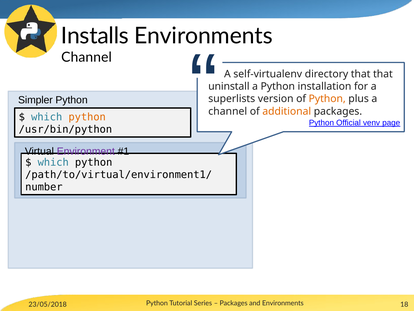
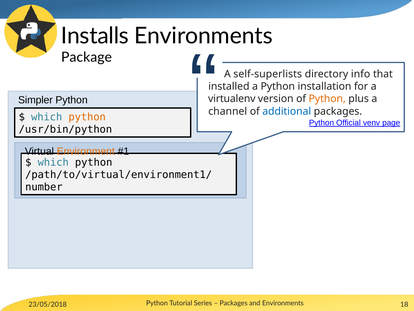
Channel: Channel -> Package (87, 57)
self-virtualenv: self-virtualenv -> self-superlists (268, 74)
directory that: that -> info (361, 74)
uninstall: uninstall -> installed (229, 86)
superlists: superlists -> virtualenv (232, 99)
additional colour: orange -> blue (287, 111)
Environment colour: purple -> orange (86, 151)
